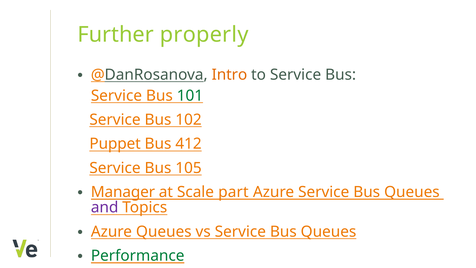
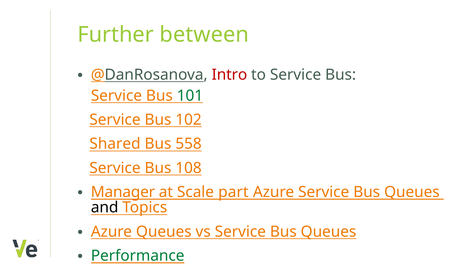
properly: properly -> between (204, 35)
Intro colour: orange -> red (229, 75)
Puppet: Puppet -> Shared (115, 144)
412: 412 -> 558 (189, 144)
105: 105 -> 108 (189, 168)
and colour: purple -> black (105, 207)
